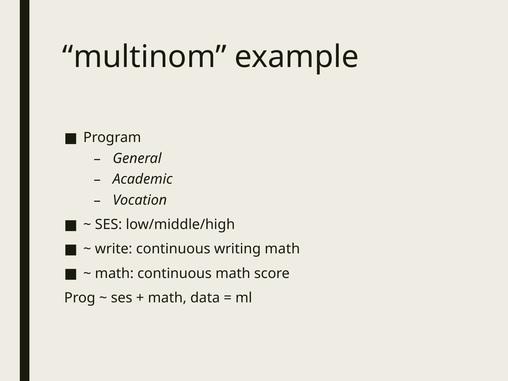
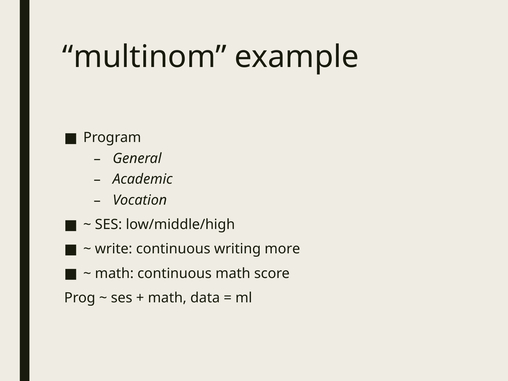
writing math: math -> more (282, 249)
